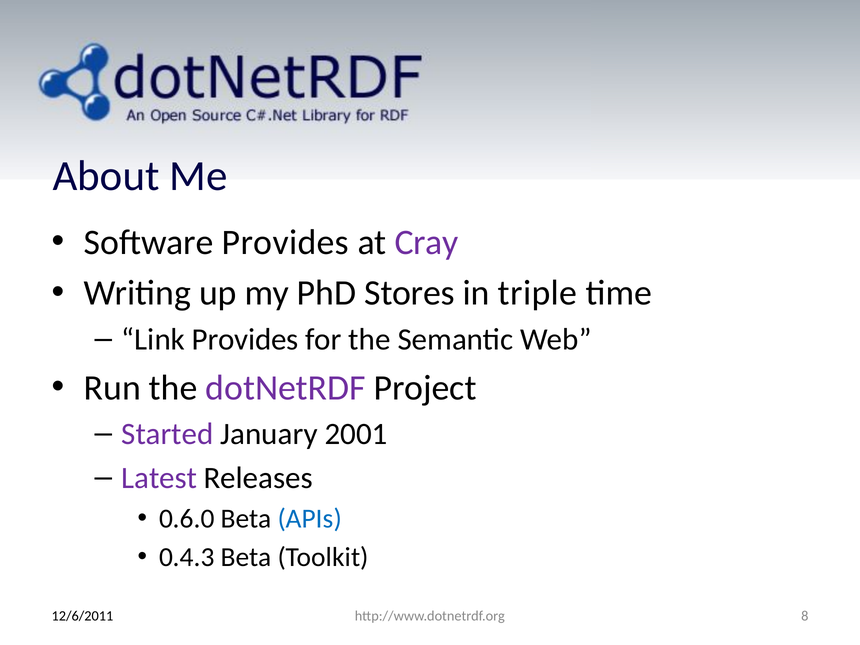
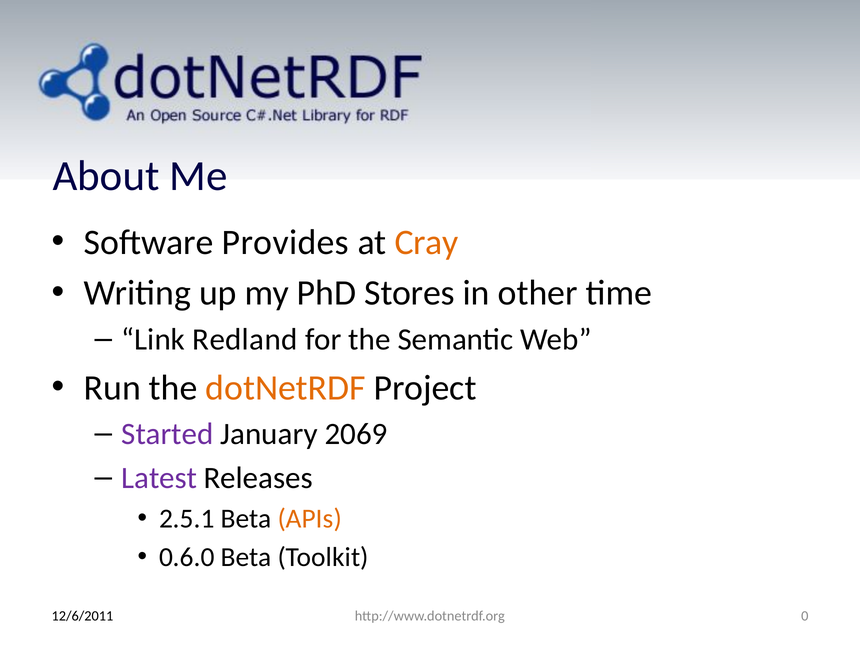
Cray colour: purple -> orange (427, 242)
triple: triple -> other (538, 293)
Link Provides: Provides -> Redland (245, 340)
dotNetRDF colour: purple -> orange (286, 388)
2001: 2001 -> 2069 (356, 434)
0.6.0: 0.6.0 -> 2.5.1 (187, 519)
APIs colour: blue -> orange (310, 519)
0.4.3: 0.4.3 -> 0.6.0 (187, 557)
8: 8 -> 0 (805, 616)
